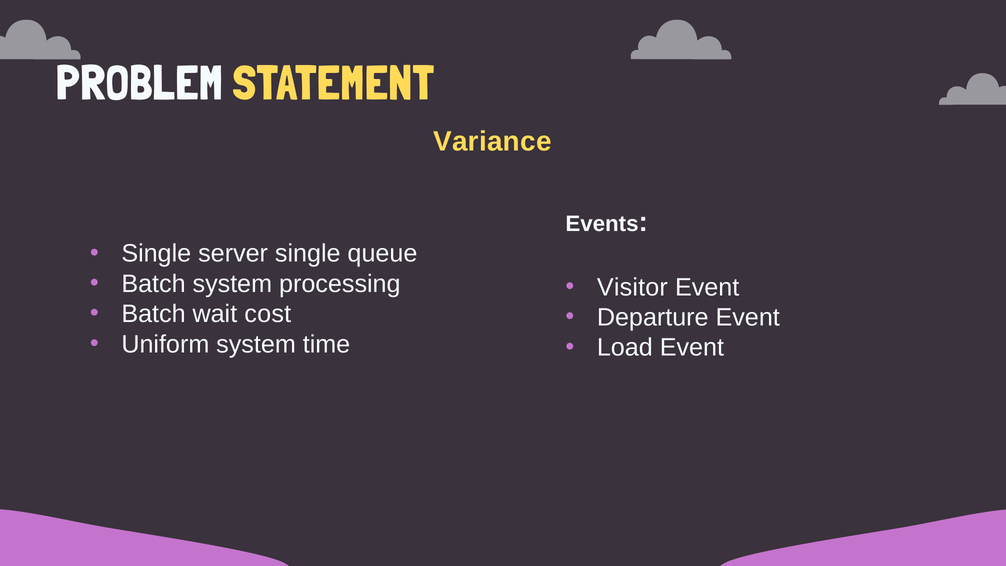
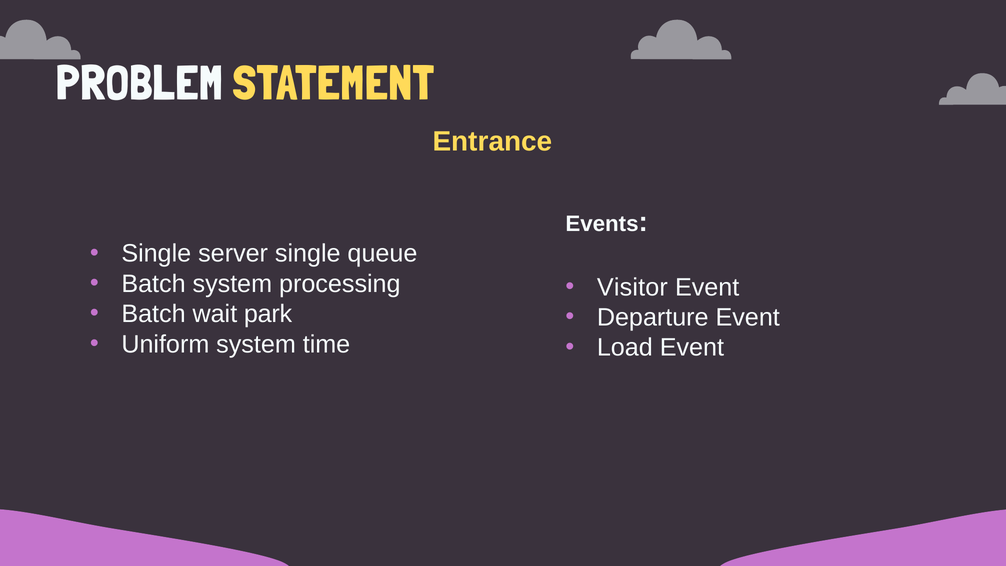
Variance: Variance -> Entrance (493, 142)
cost: cost -> park (268, 314)
